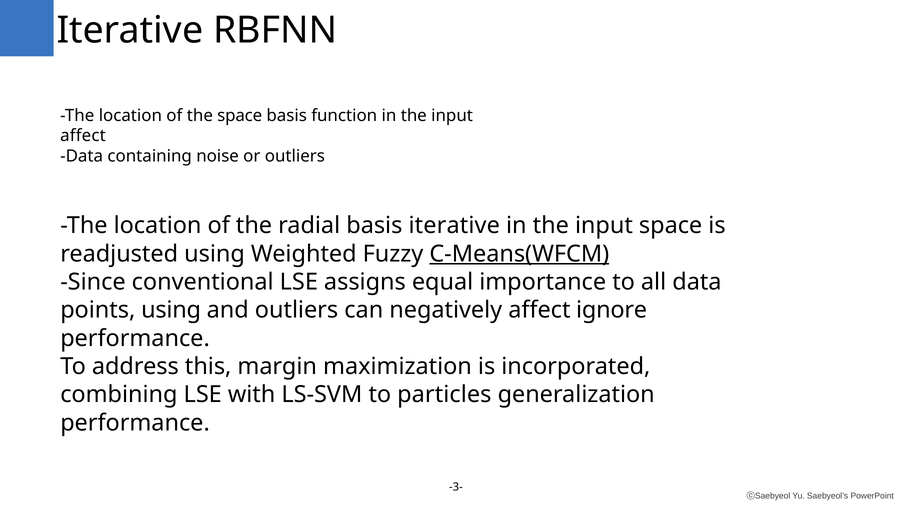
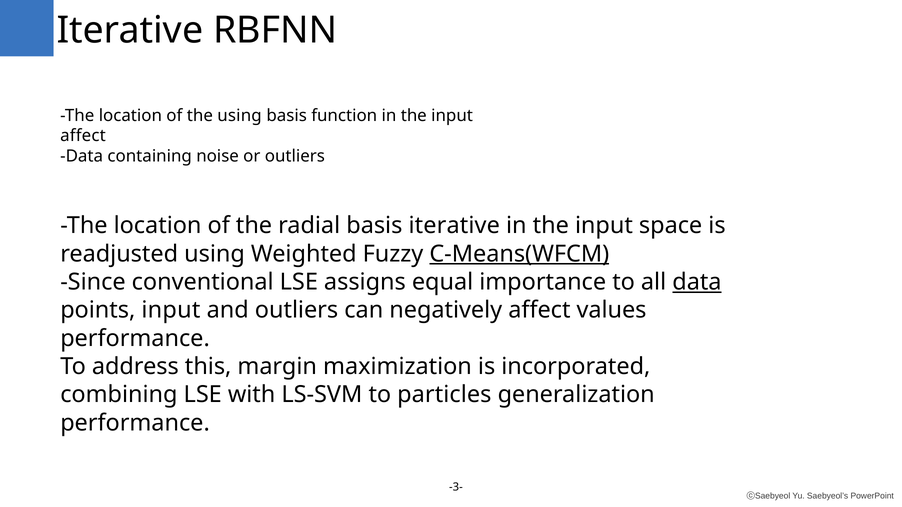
the space: space -> using (240, 116)
data underline: none -> present (697, 282)
points using: using -> input (171, 310)
ignore: ignore -> values (612, 310)
